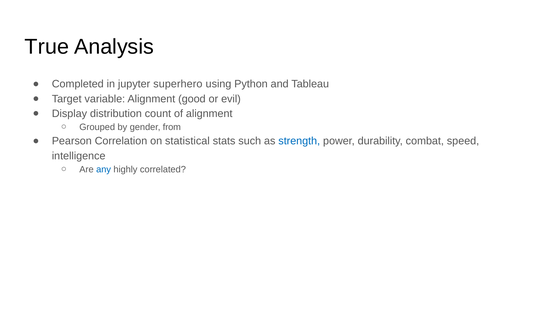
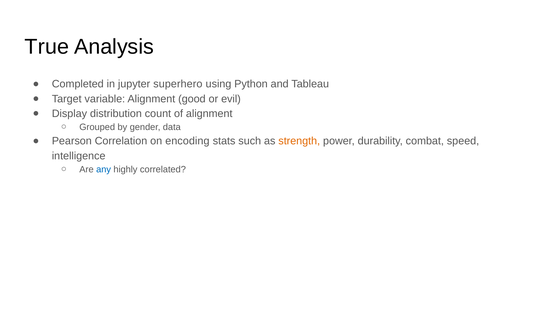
from: from -> data (172, 127)
statistical: statistical -> encoding (187, 141)
strength colour: blue -> orange (299, 141)
